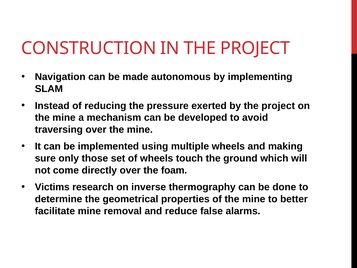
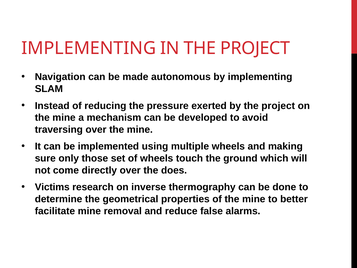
CONSTRUCTION: CONSTRUCTION -> IMPLEMENTING (89, 48)
foam: foam -> does (174, 170)
